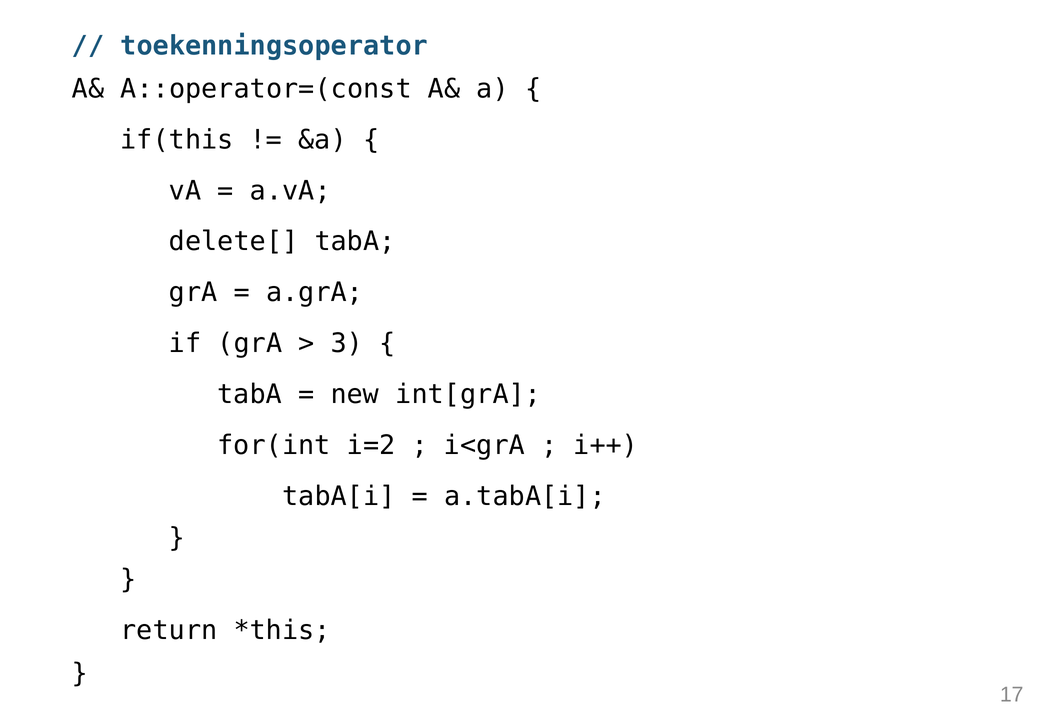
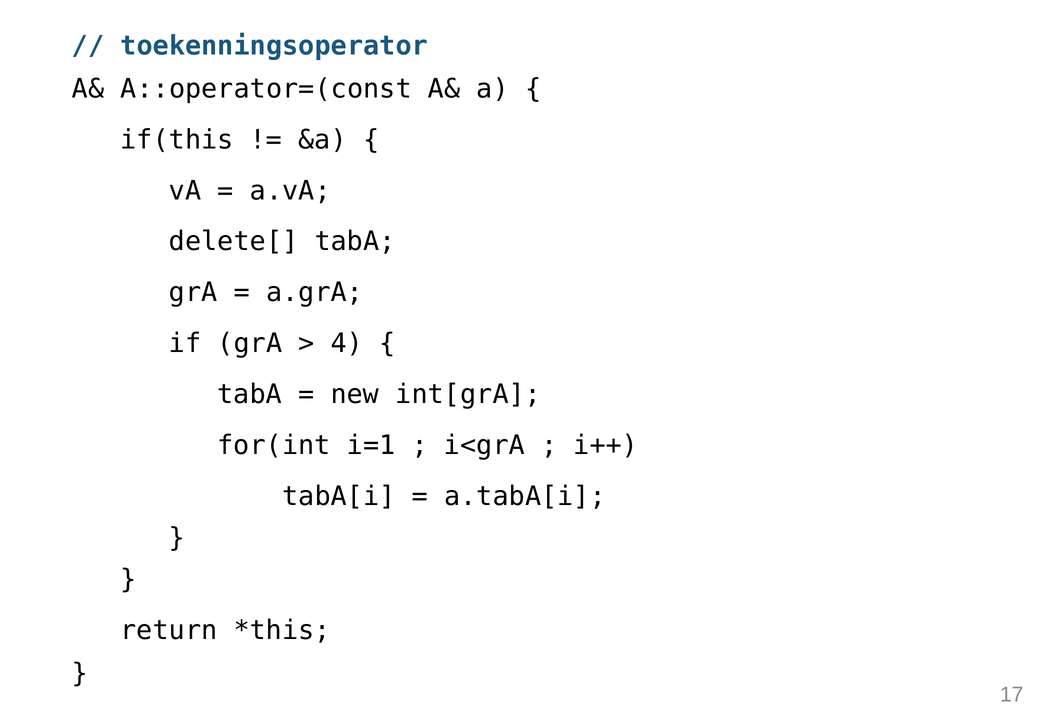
3: 3 -> 4 (347, 344)
i=2: i=2 -> i=1 (371, 446)
